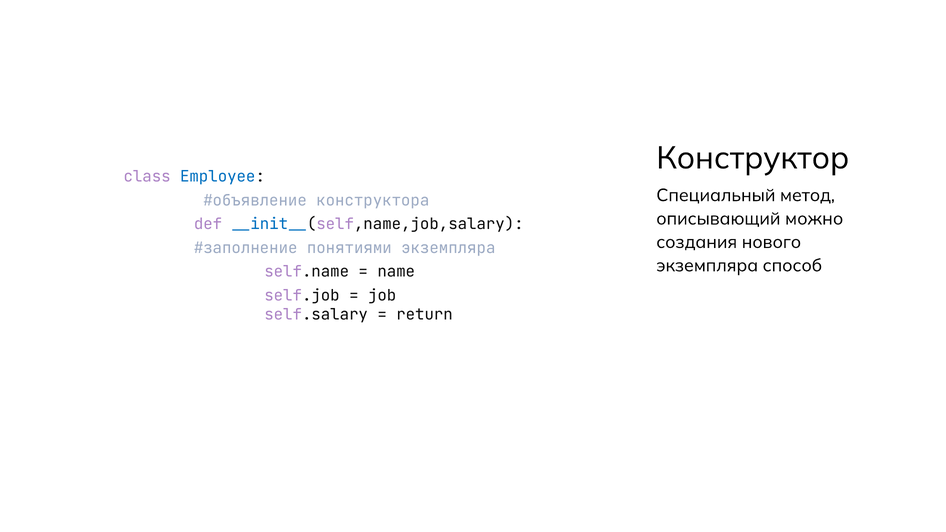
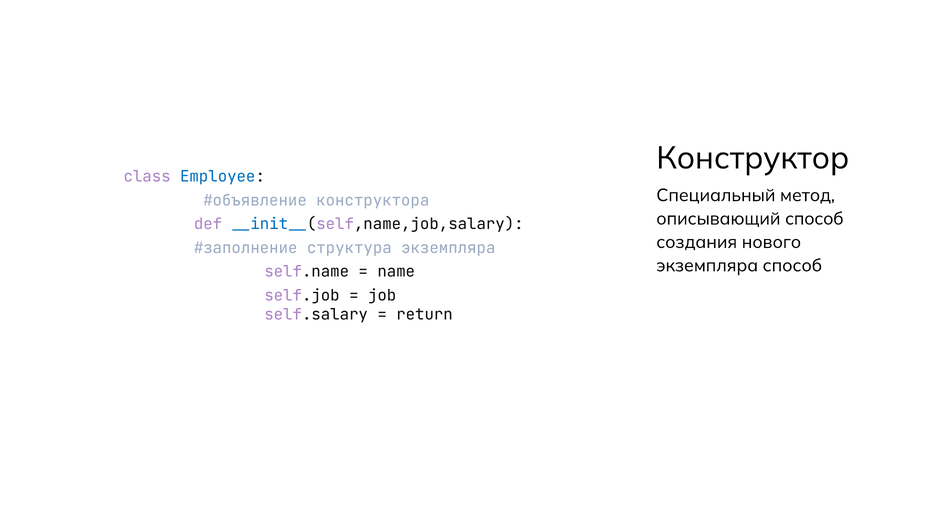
описывающий можно: можно -> способ (814, 219)
понятиями: понятиями -> структура (349, 248)
